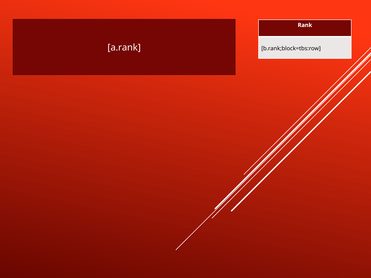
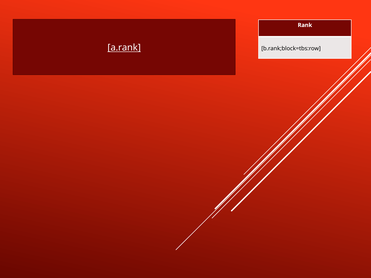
a.rank underline: none -> present (124, 48)
